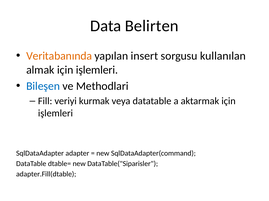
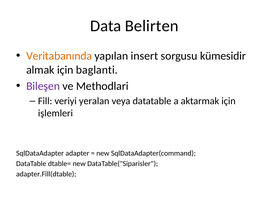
kullanılan: kullanılan -> kümesidir (223, 56)
almak için işlemleri: işlemleri -> baglanti (97, 70)
Bileşen colour: blue -> purple (43, 86)
kurmak: kurmak -> yeralan (94, 101)
